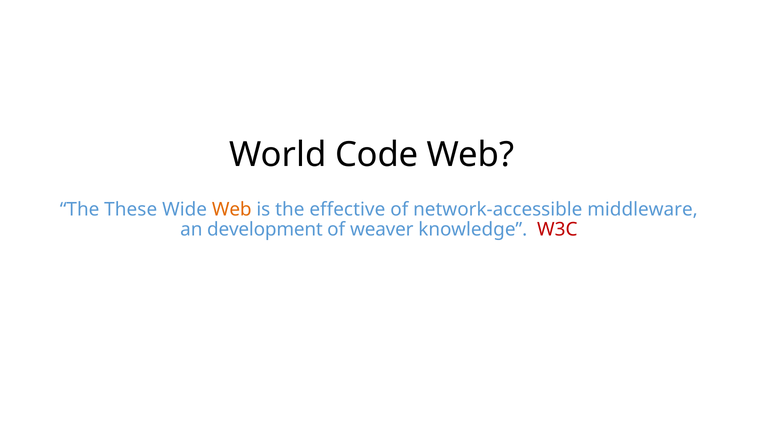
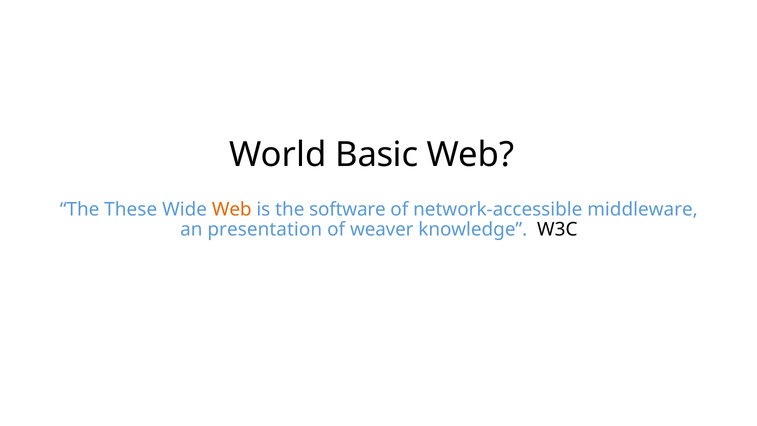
Code: Code -> Basic (377, 155)
effective: effective -> software (347, 209)
development: development -> presentation (265, 230)
W3C colour: red -> black (557, 230)
